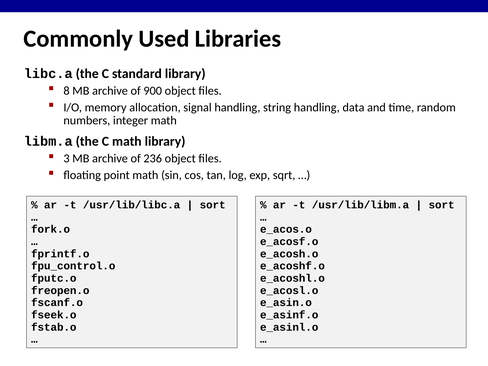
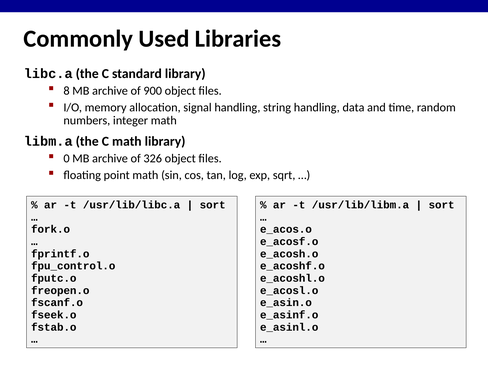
3: 3 -> 0 (67, 159)
236: 236 -> 326 (153, 159)
